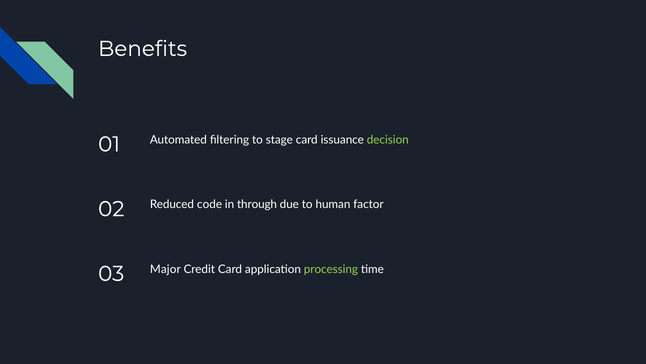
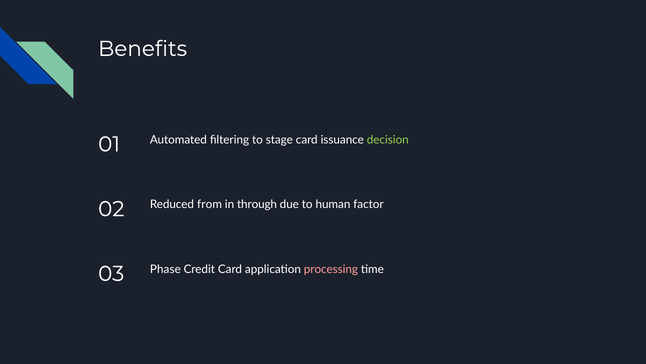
code: code -> from (210, 204)
Major: Major -> Phase (165, 269)
processing colour: light green -> pink (331, 269)
